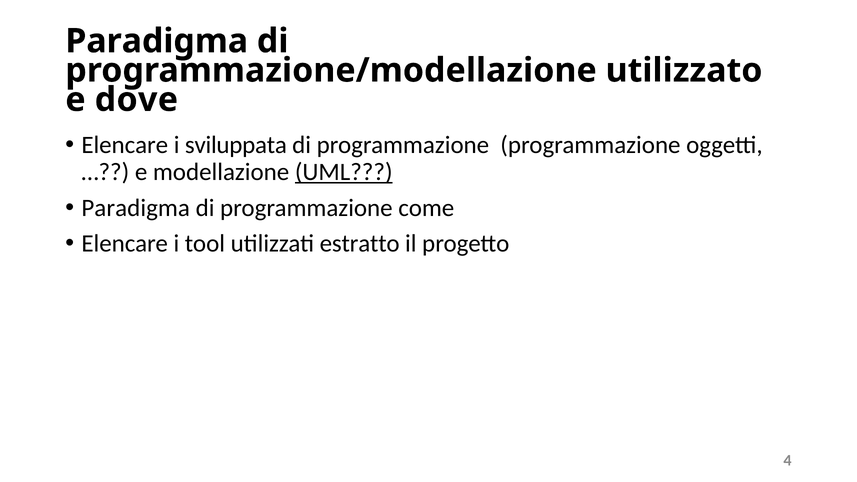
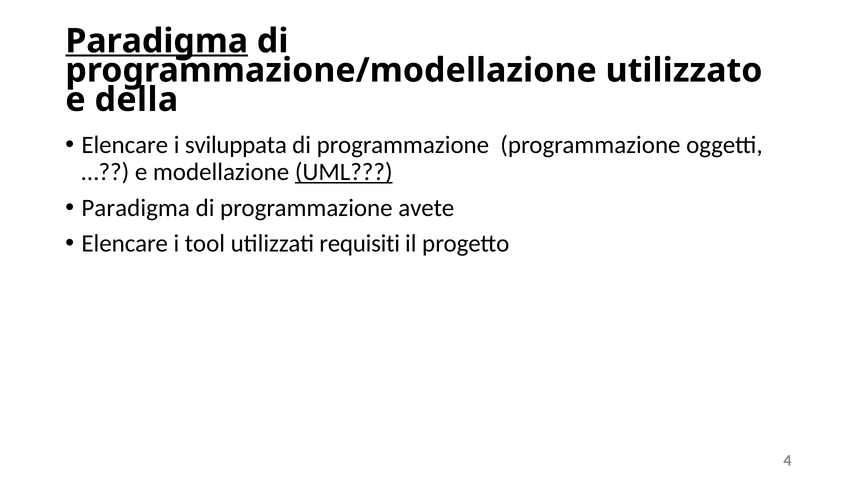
Paradigma underline: none -> present (157, 41)
dove: dove -> della (136, 100)
come: come -> avete (426, 208)
estratto: estratto -> requisiti (360, 244)
